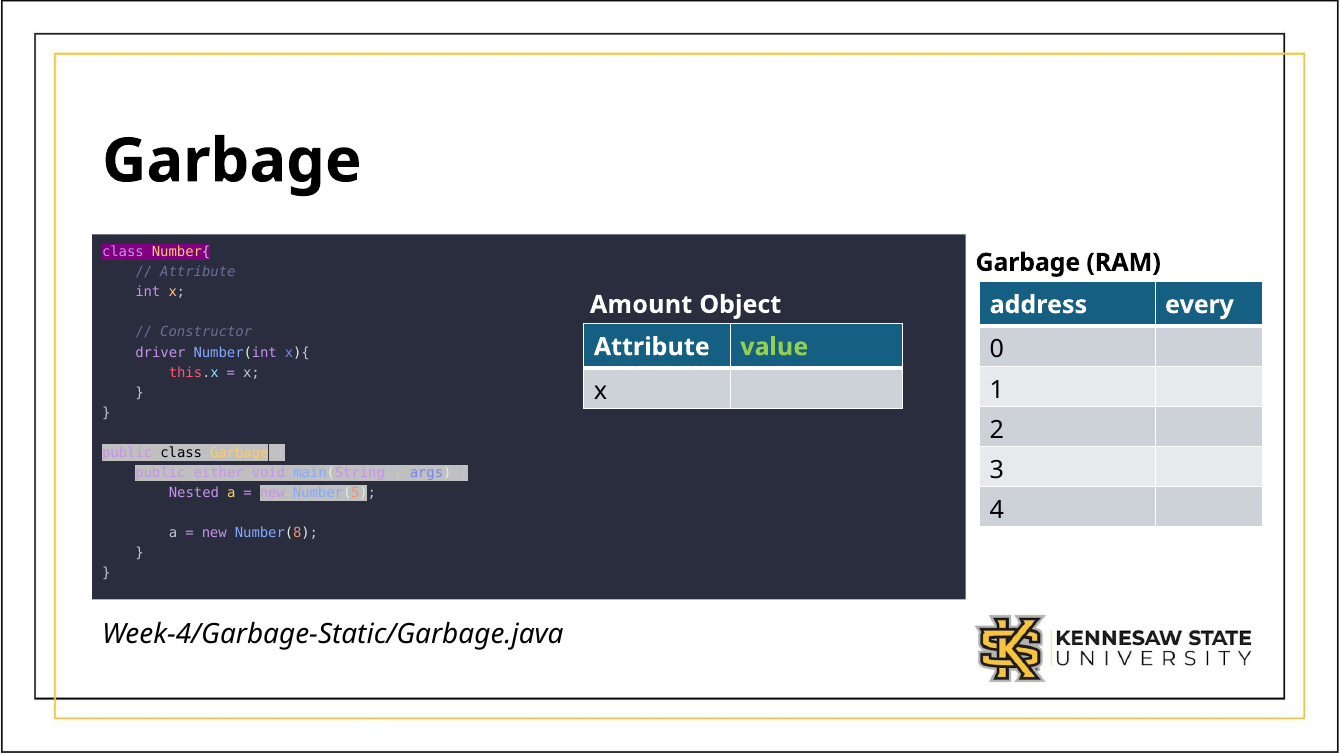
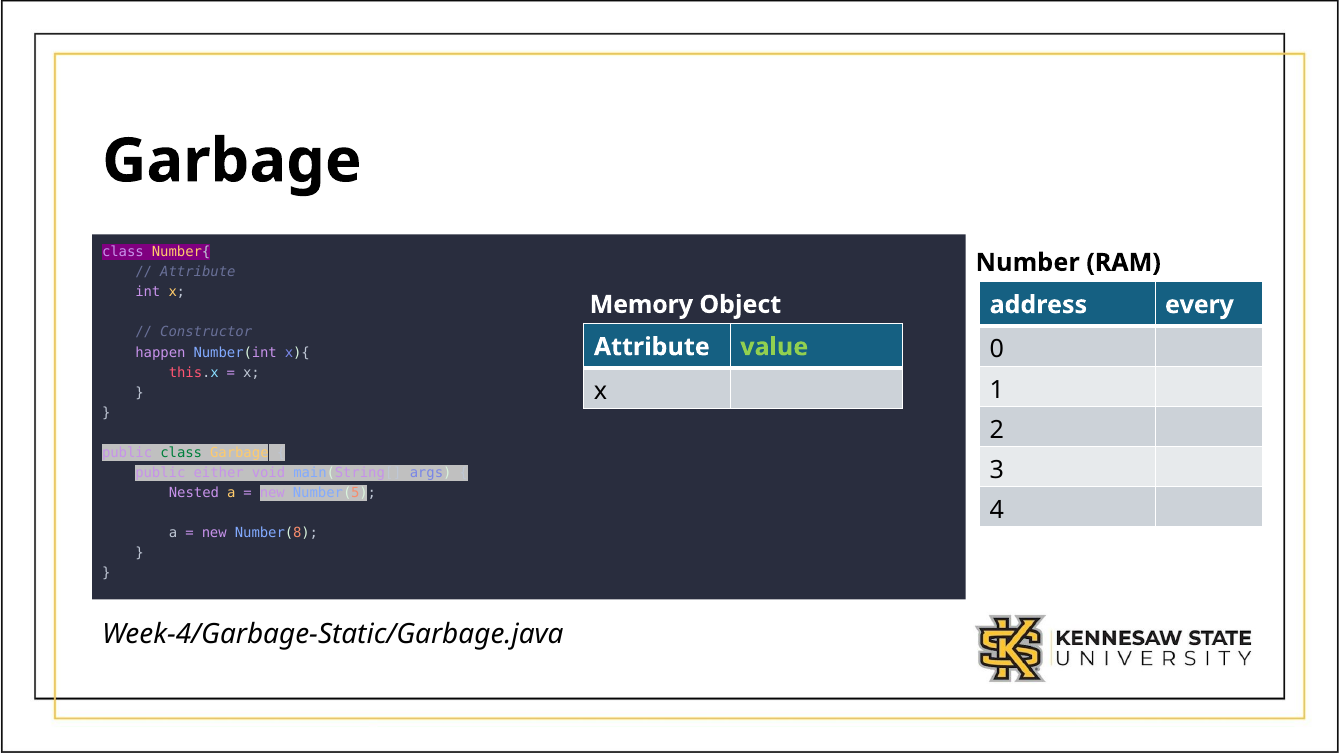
Garbage: Garbage -> Number (1028, 263)
Amount: Amount -> Memory (641, 305)
driver: driver -> happen (160, 352)
class colour: black -> green (181, 453)
